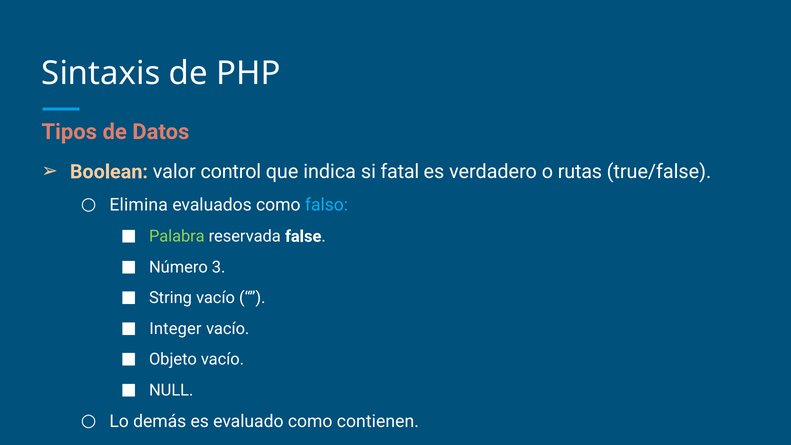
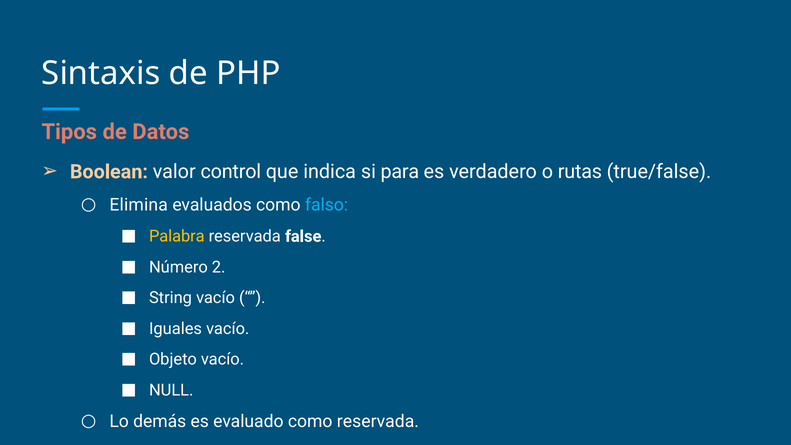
fatal: fatal -> para (400, 172)
Palabra colour: light green -> yellow (177, 236)
3: 3 -> 2 (219, 267)
Integer: Integer -> Iguales (176, 329)
como contienen: contienen -> reservada (378, 422)
